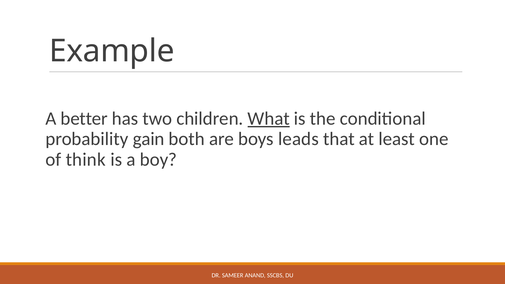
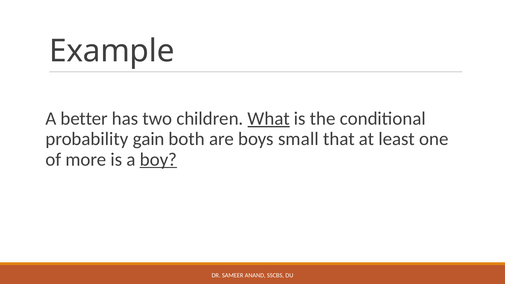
leads: leads -> small (298, 139)
think: think -> more (86, 159)
boy underline: none -> present (158, 159)
